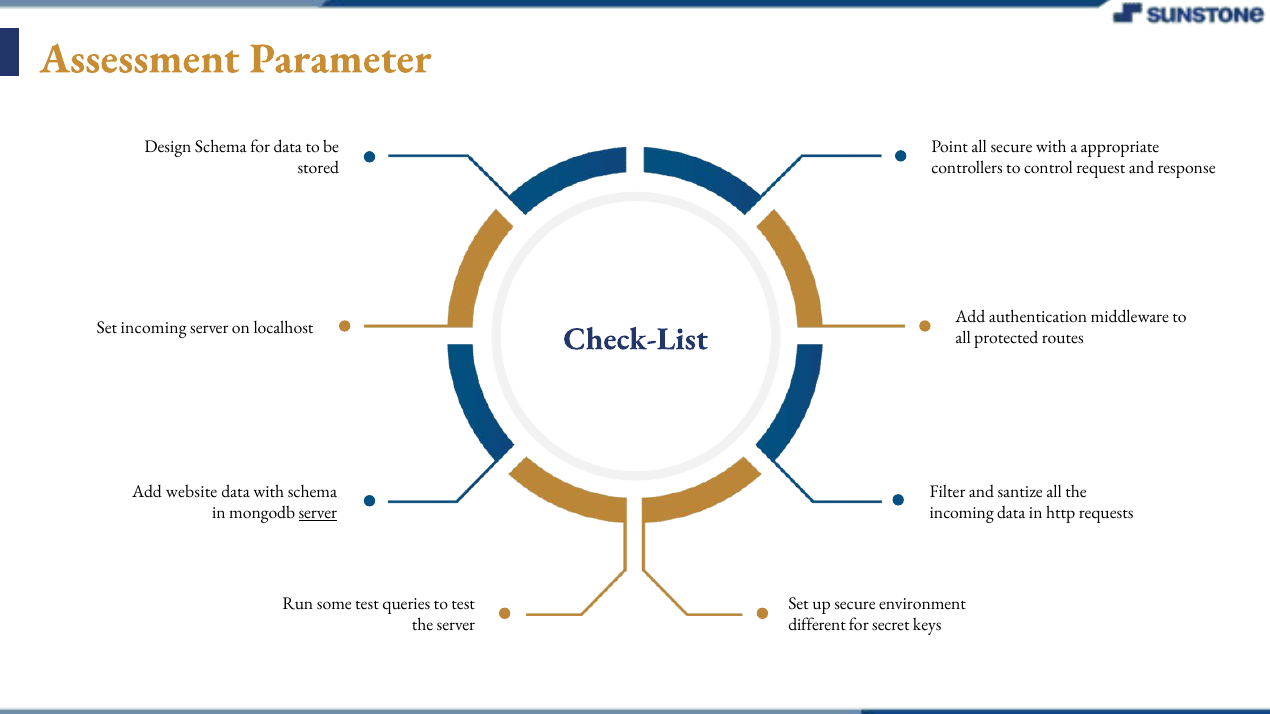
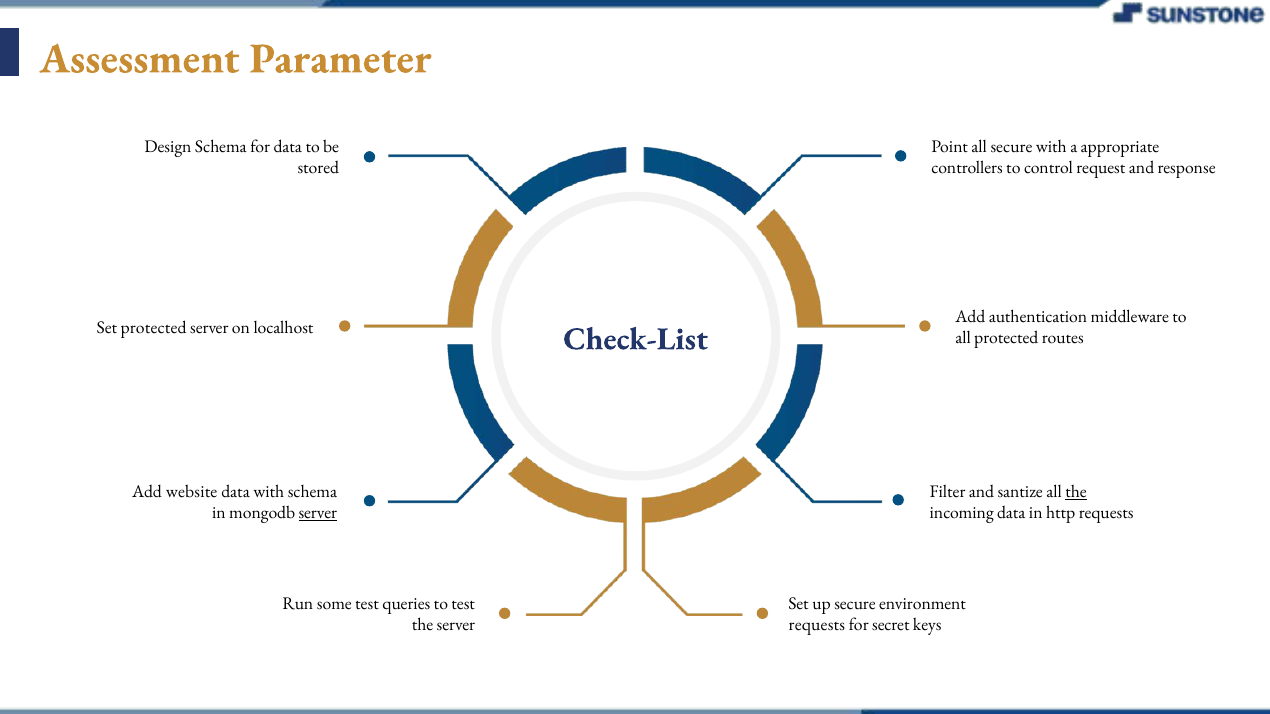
Set incoming: incoming -> protected (154, 327)
the underline: none -> present (1076, 492)
different: different -> requests (817, 625)
